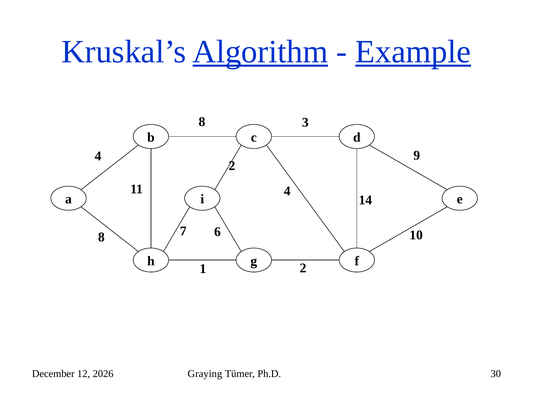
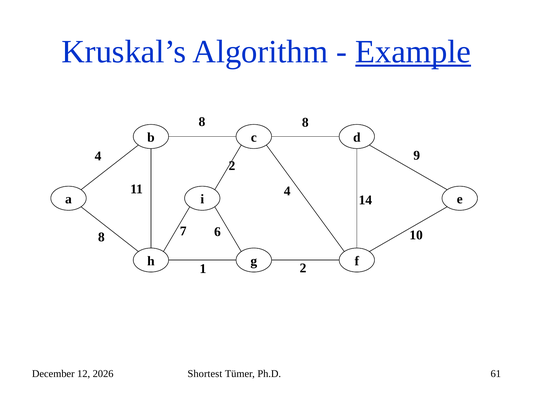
Algorithm underline: present -> none (260, 52)
8 3: 3 -> 8 (305, 122)
Graying: Graying -> Shortest (205, 374)
30: 30 -> 61 (496, 374)
